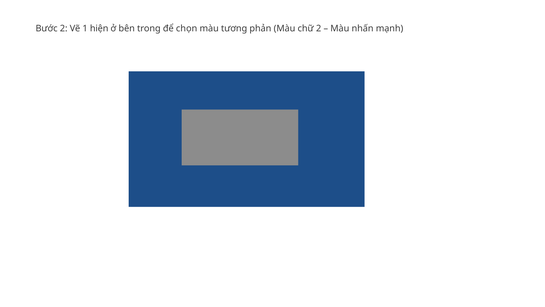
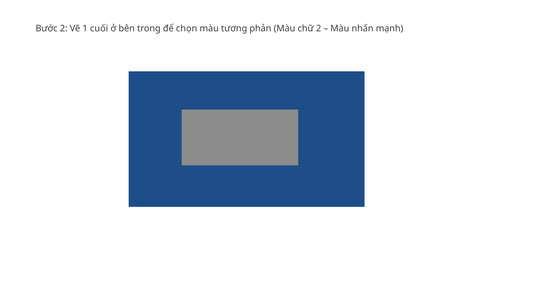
hiện: hiện -> cuối (99, 29)
